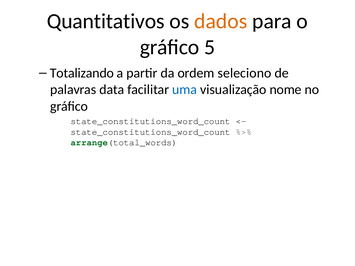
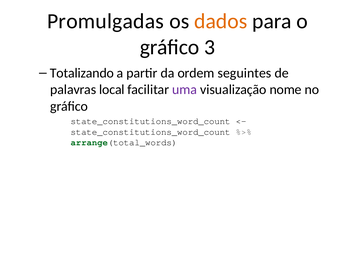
Quantitativos: Quantitativos -> Promulgadas (106, 21)
5: 5 -> 3 (210, 47)
seleciono: seleciono -> seguintes (244, 73)
data: data -> local (112, 90)
uma colour: blue -> purple (185, 90)
